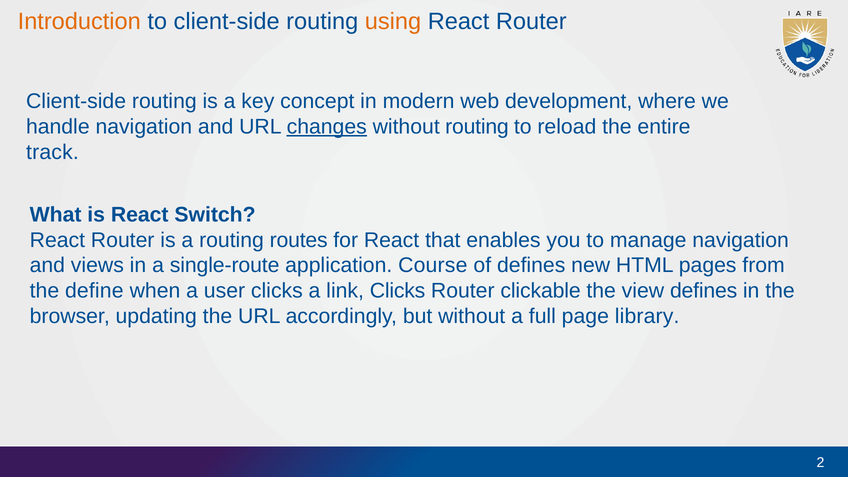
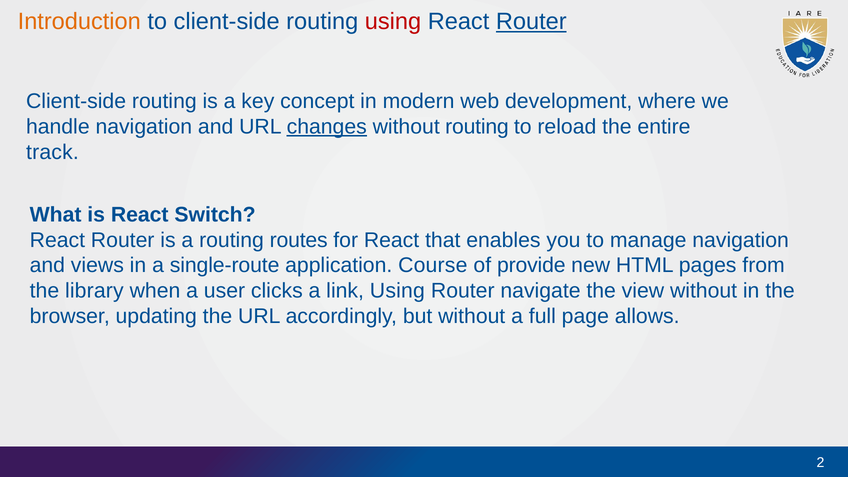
using colour: orange -> red (393, 22)
Router underline: none -> present (531, 22)
of defines: defines -> provide (531, 265)
define: define -> library (94, 291)
link Clicks: Clicks -> Using (397, 291)
clickable: clickable -> navigate (540, 291)
view defines: defines -> without (704, 291)
library: library -> allows (647, 316)
